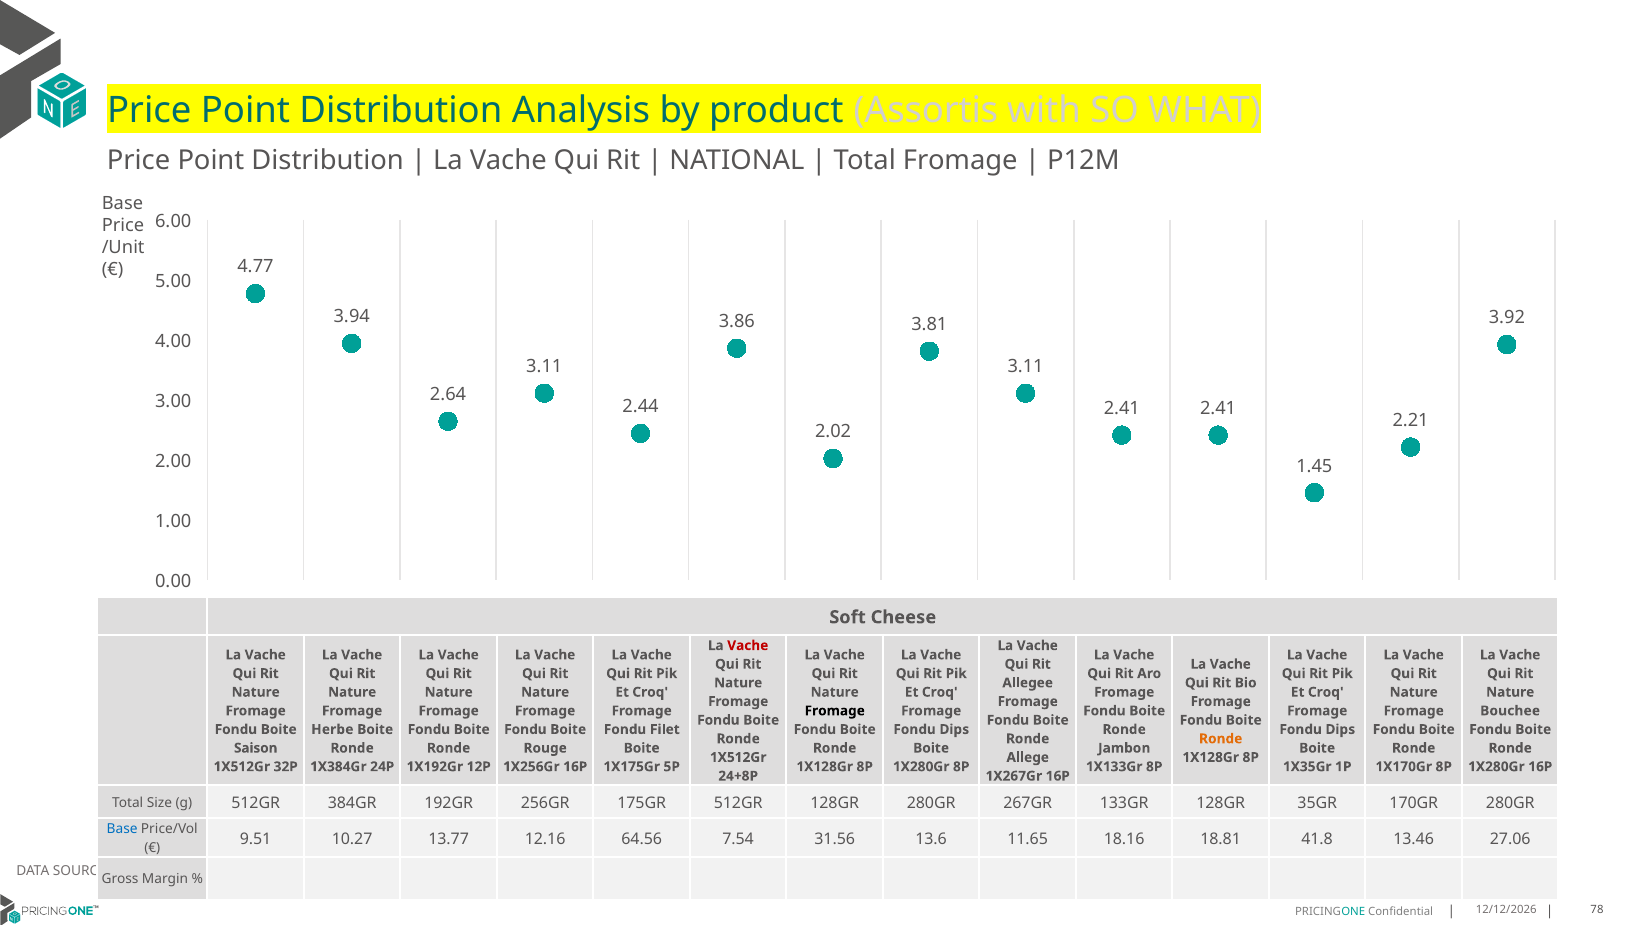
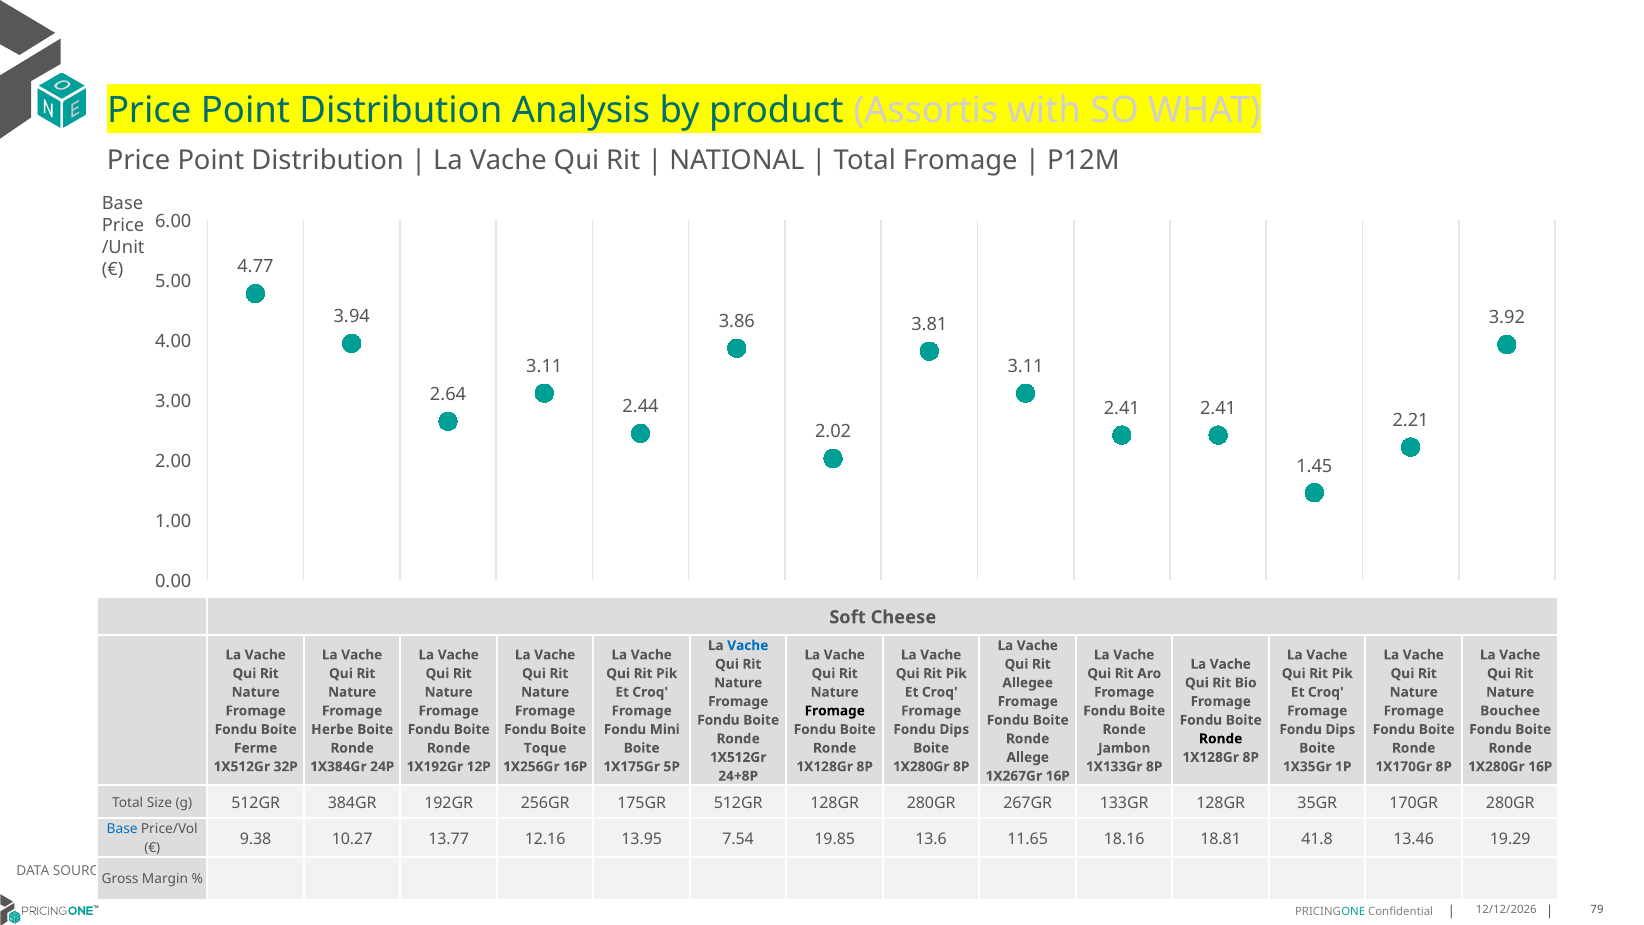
Vache colour: red -> blue (748, 645)
Filet: Filet -> Mini (665, 729)
Ronde colour: orange -> black (1221, 739)
Saison: Saison -> Ferme (256, 748)
Rouge: Rouge -> Toque (545, 748)
9.51: 9.51 -> 9.38 (256, 839)
64.56: 64.56 -> 13.95 (642, 839)
31.56: 31.56 -> 19.85 (835, 839)
27.06: 27.06 -> 19.29 (1510, 839)
78: 78 -> 79 (1597, 909)
